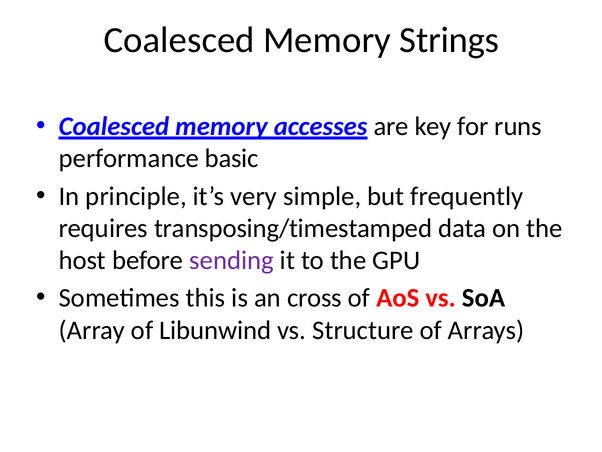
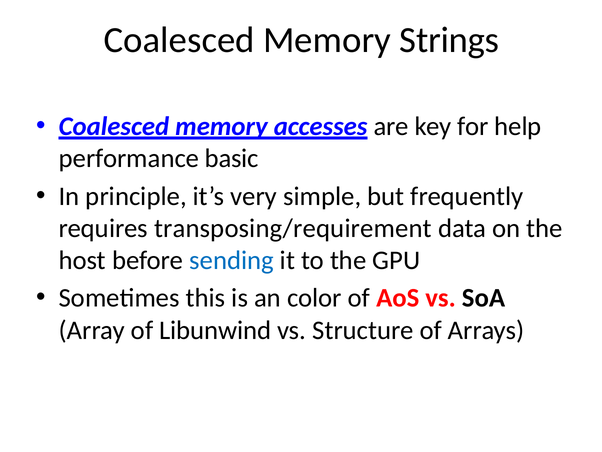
runs: runs -> help (518, 126)
transposing/timestamped: transposing/timestamped -> transposing/requirement (293, 228)
sending colour: purple -> blue (232, 260)
cross: cross -> color (314, 298)
